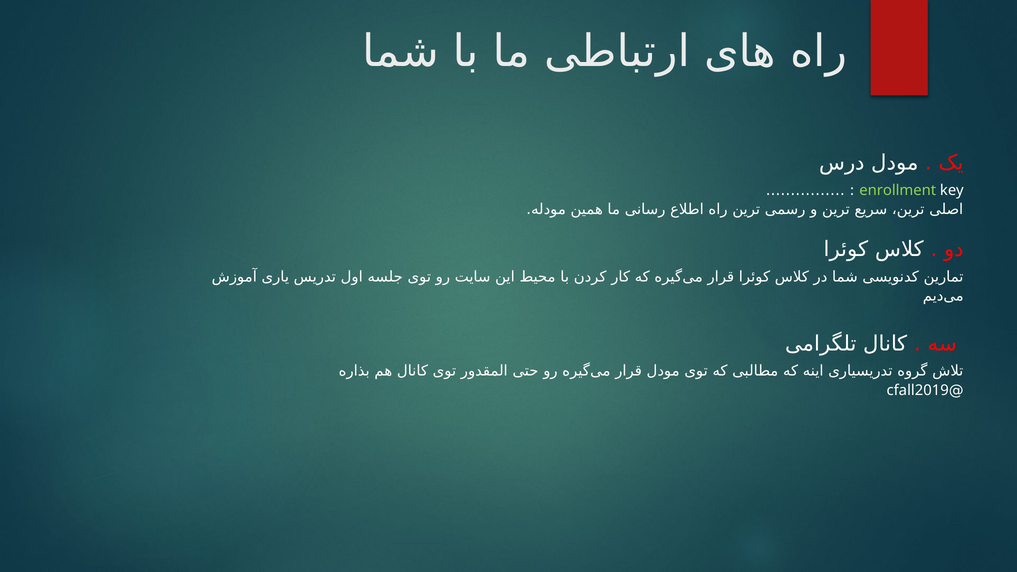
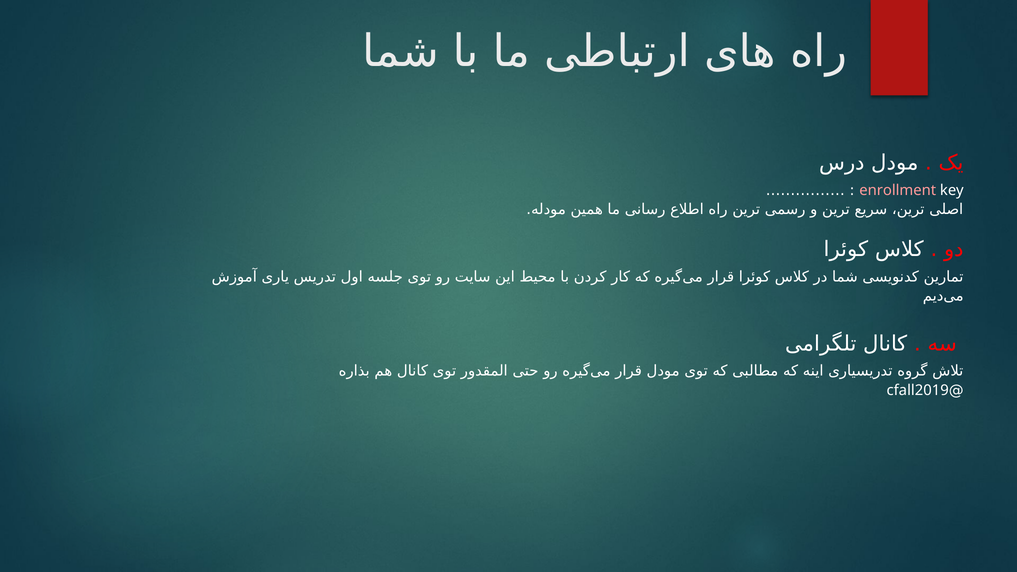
enrollment colour: light green -> pink (898, 191)
